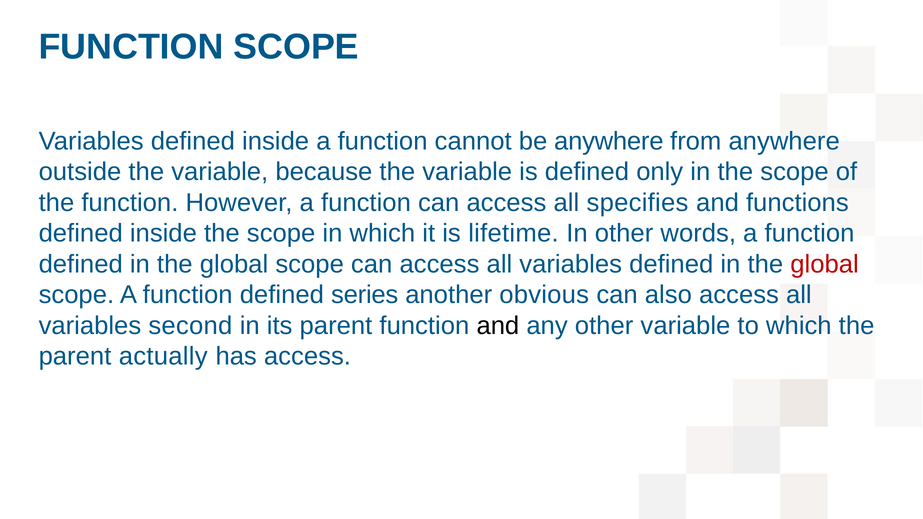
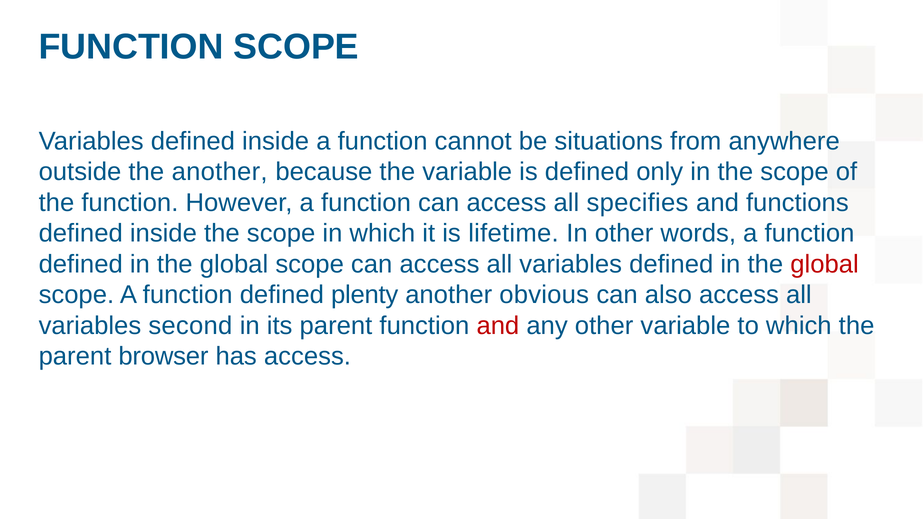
be anywhere: anywhere -> situations (609, 141)
outside the variable: variable -> another (220, 172)
series: series -> plenty (365, 295)
and colour: black -> red (498, 326)
actually: actually -> browser (163, 357)
